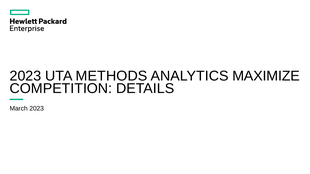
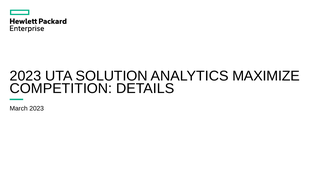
METHODS: METHODS -> SOLUTION (112, 76)
